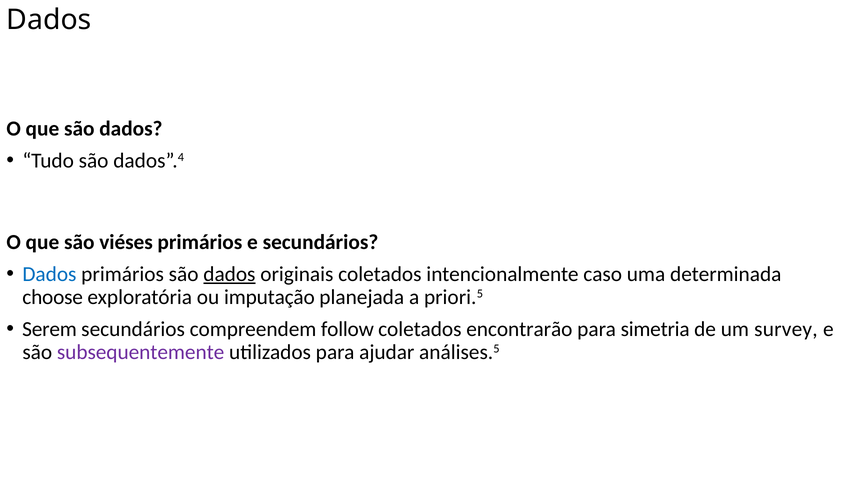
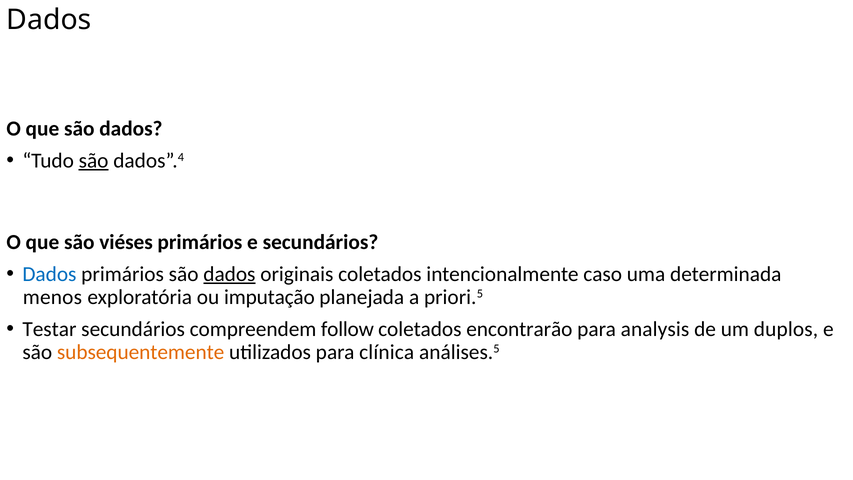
são underline: none -> present (94, 160)
choose: choose -> menos (52, 297)
Serem: Serem -> Testar (49, 329)
simetria: simetria -> analysis (655, 329)
survey: survey -> duplos (786, 329)
subsequentemente colour: purple -> orange (141, 352)
ajudar: ajudar -> clínica (387, 352)
